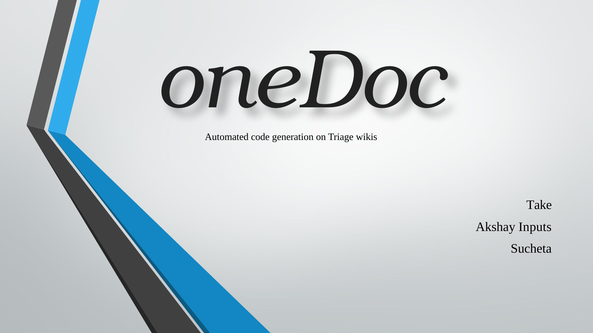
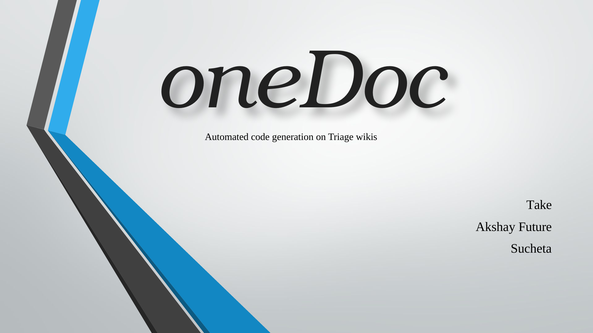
Inputs: Inputs -> Future (535, 227)
